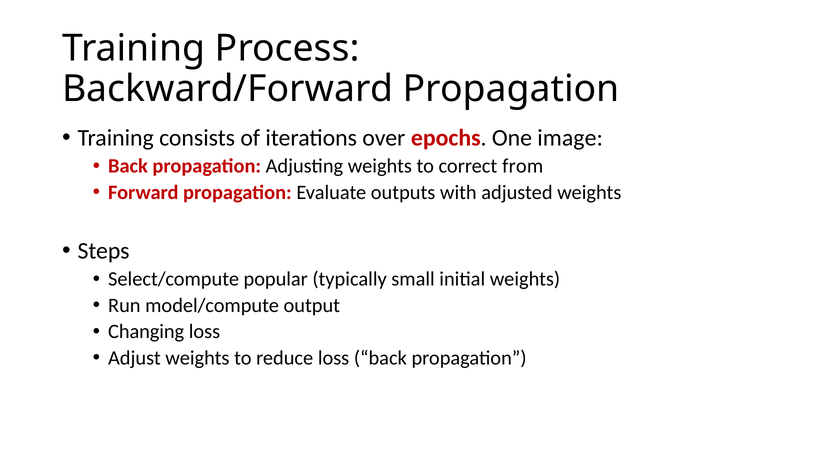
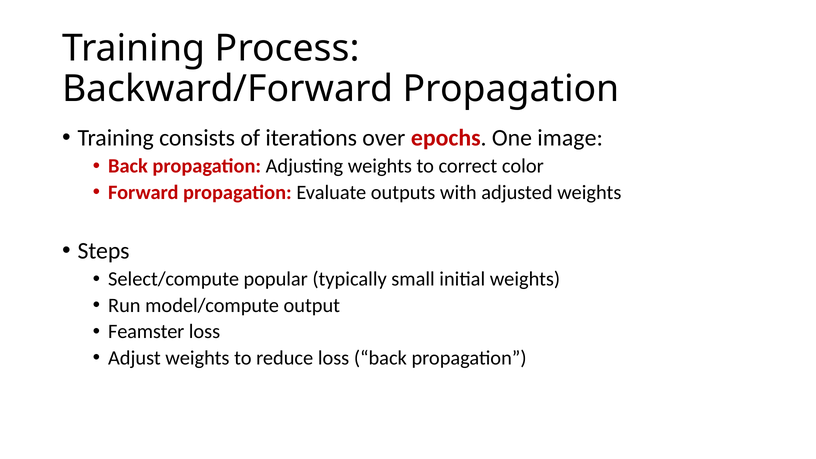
from: from -> color (523, 166)
Changing: Changing -> Feamster (146, 332)
